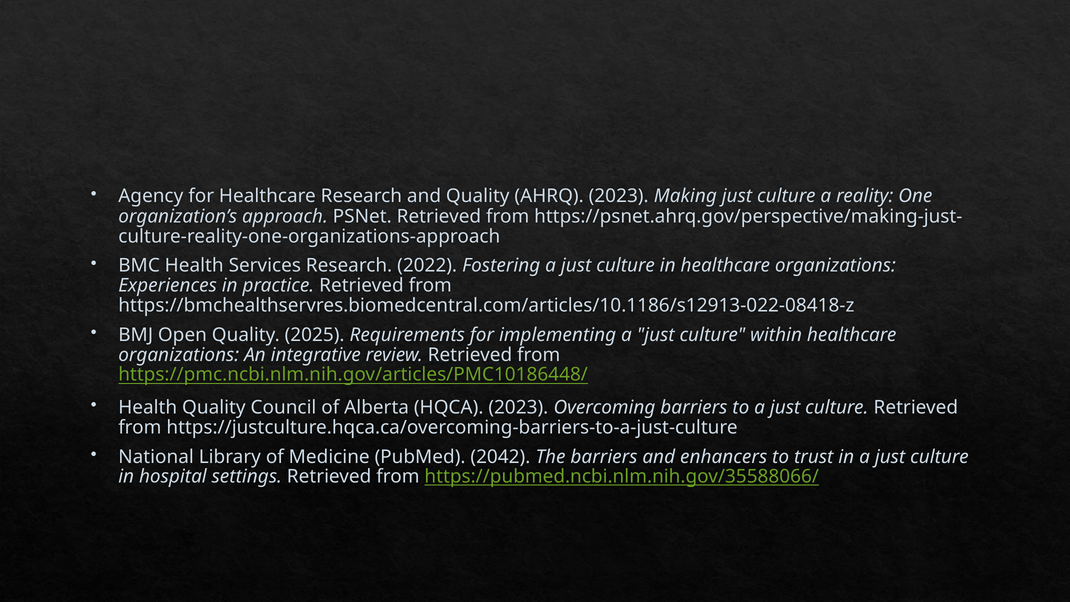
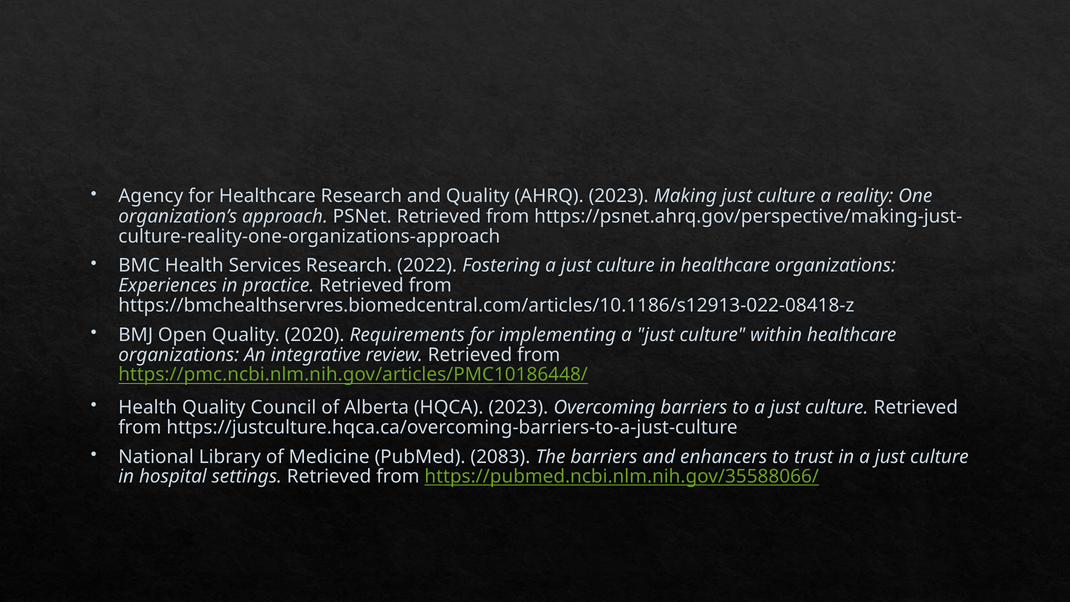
2025: 2025 -> 2020 (315, 335)
2042: 2042 -> 2083 (500, 457)
